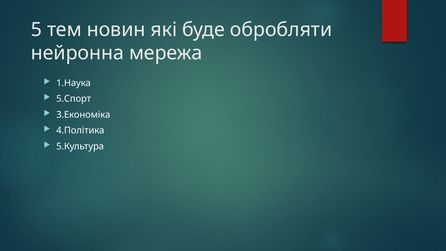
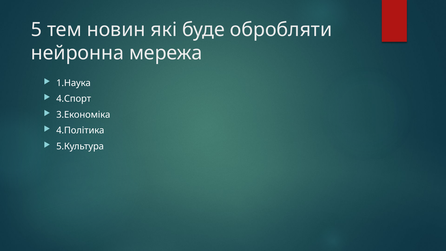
5.Спорт: 5.Спорт -> 4.Спорт (74, 99)
